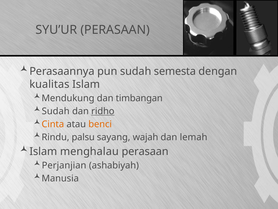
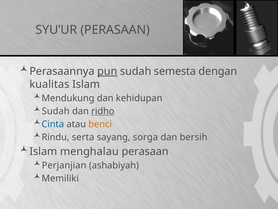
pun underline: none -> present (107, 71)
timbangan: timbangan -> kehidupan (139, 98)
Cinta colour: orange -> blue (53, 124)
palsu: palsu -> serta (83, 137)
wajah: wajah -> sorga (145, 137)
lemah: lemah -> bersih (194, 137)
Manusia: Manusia -> Memiliki (60, 178)
